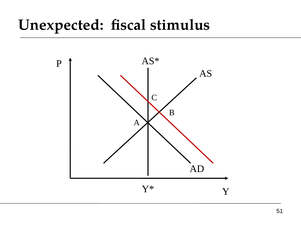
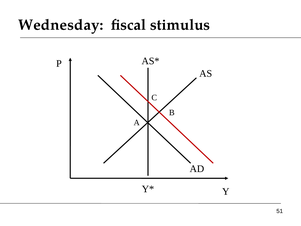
Unexpected: Unexpected -> Wednesday (61, 25)
